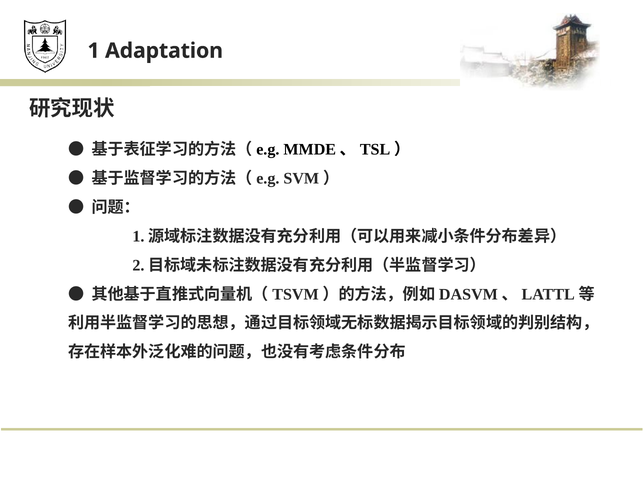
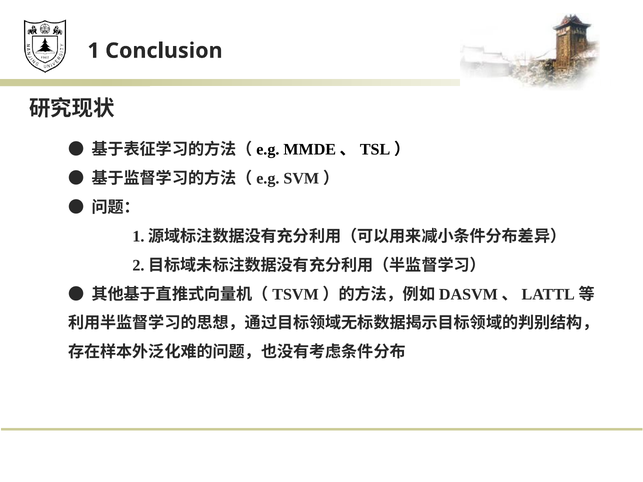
Adaptation: Adaptation -> Conclusion (164, 51)
